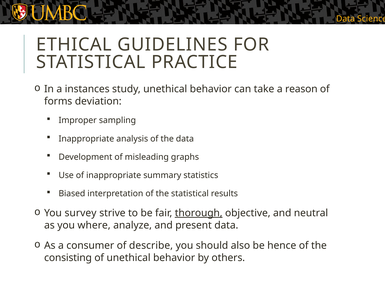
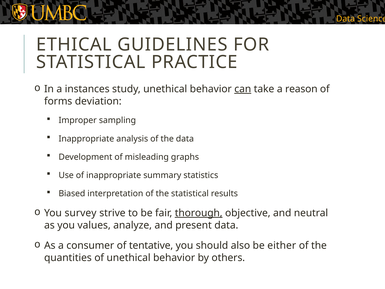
can underline: none -> present (243, 89)
where: where -> values (94, 225)
describe: describe -> tentative (151, 245)
hence: hence -> either (282, 245)
consisting: consisting -> quantities (68, 257)
